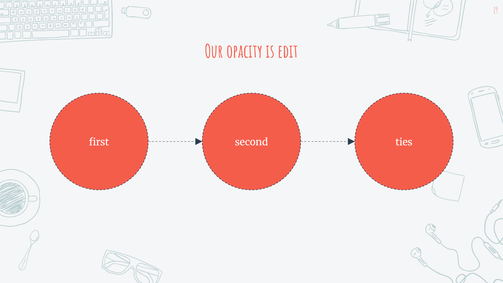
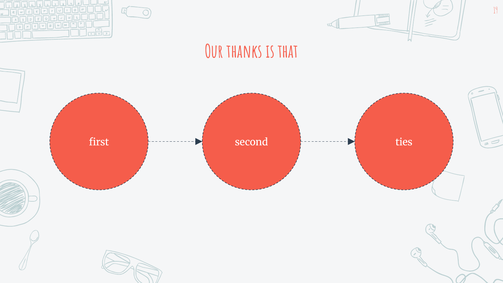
opacity: opacity -> thanks (244, 52)
edit: edit -> that (288, 52)
